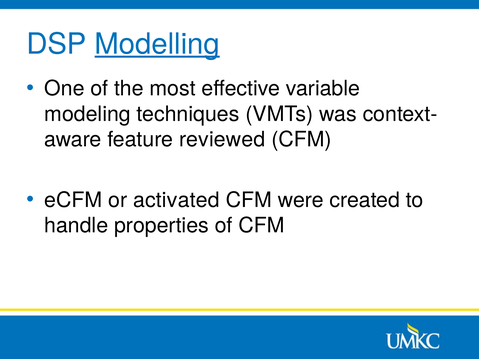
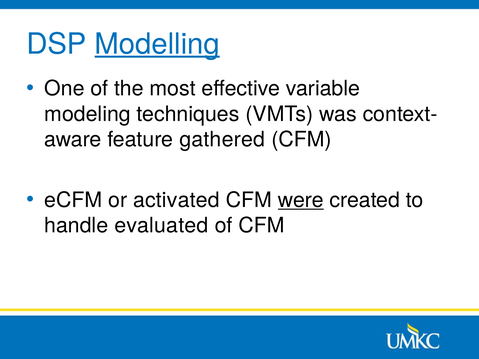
reviewed: reviewed -> gathered (222, 140)
were underline: none -> present (301, 200)
properties: properties -> evaluated (161, 226)
